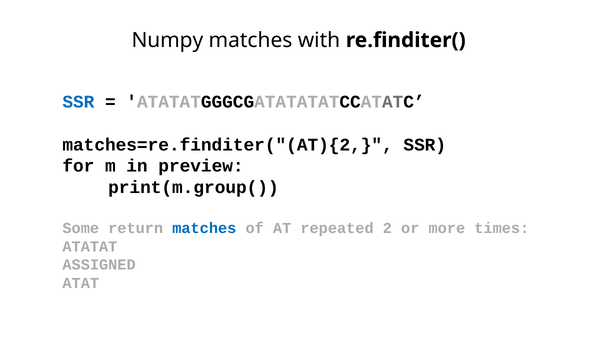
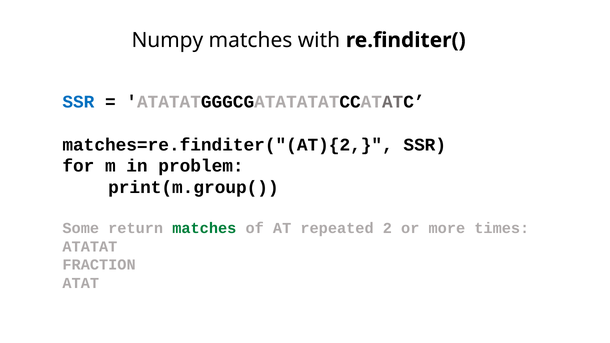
preview: preview -> problem (201, 166)
matches colour: blue -> green (204, 228)
ASSIGNED: ASSIGNED -> FRACTION (99, 265)
